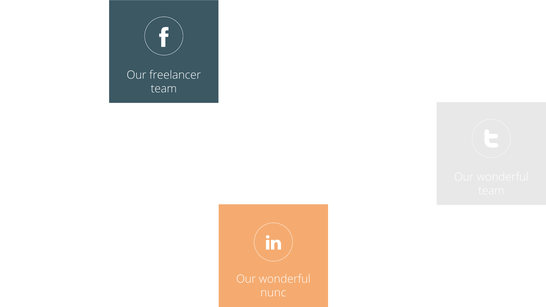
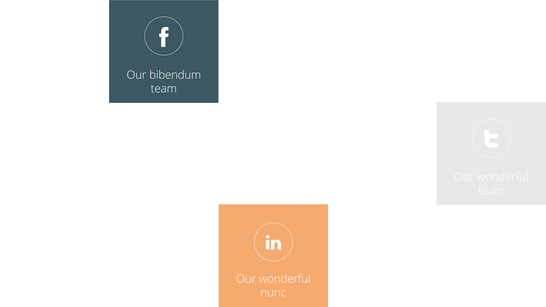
freelancer: freelancer -> bibendum (175, 75)
